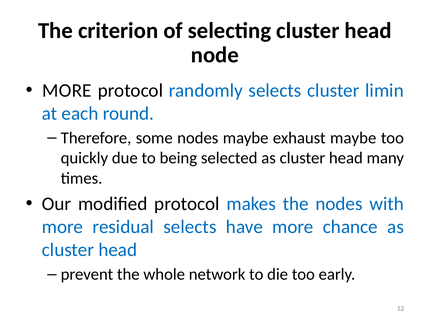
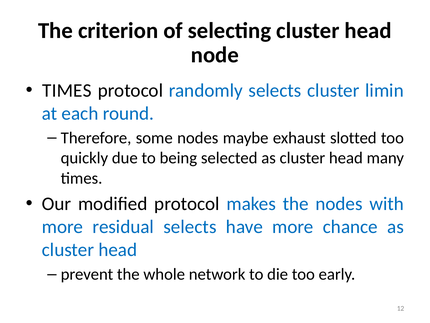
MORE: MORE -> TIMES (67, 90)
exhaust maybe: maybe -> slotted (353, 138)
